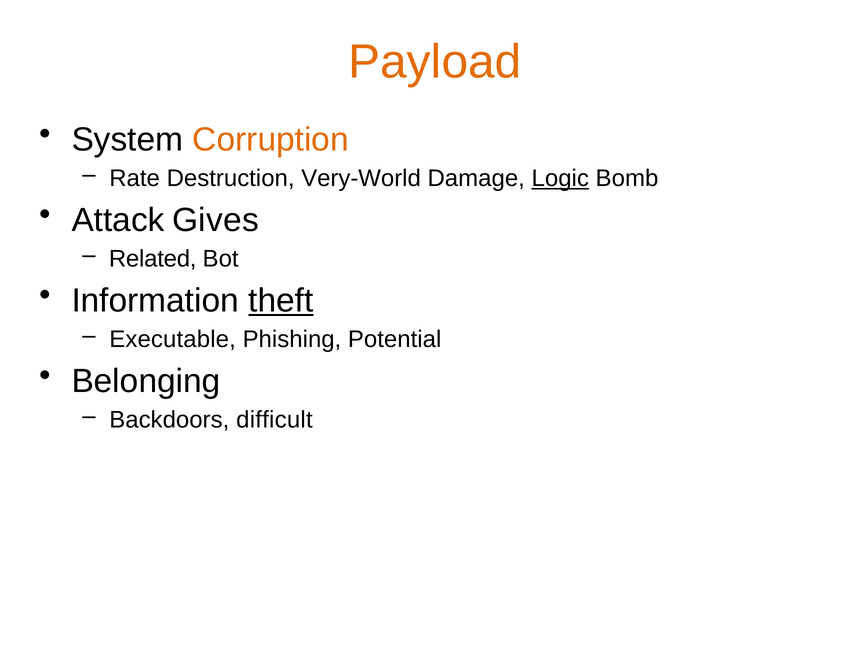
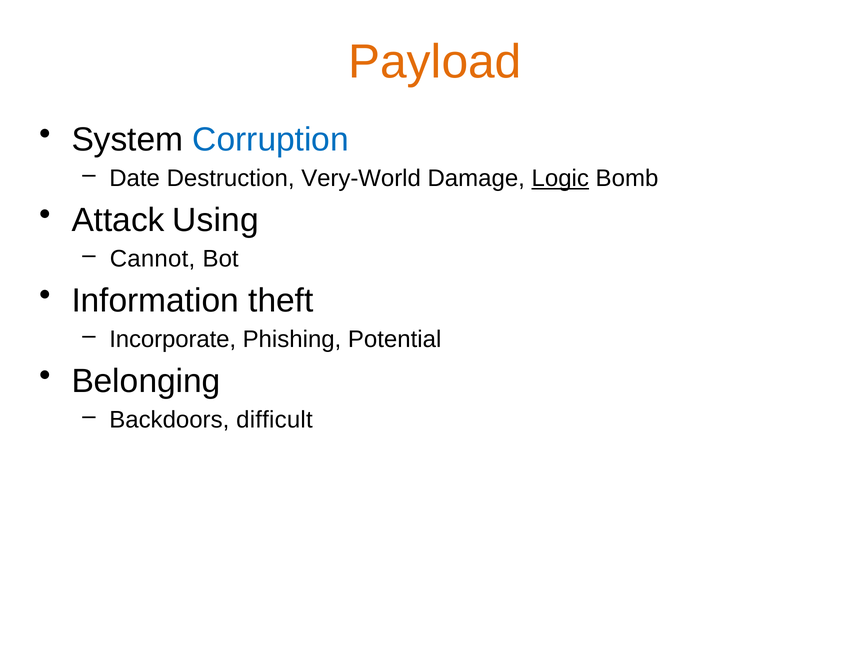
Corruption colour: orange -> blue (271, 140)
Rate: Rate -> Date (135, 178)
Gives: Gives -> Using (216, 220)
Related: Related -> Cannot (152, 259)
theft underline: present -> none (281, 301)
Executable: Executable -> Incorporate (173, 339)
